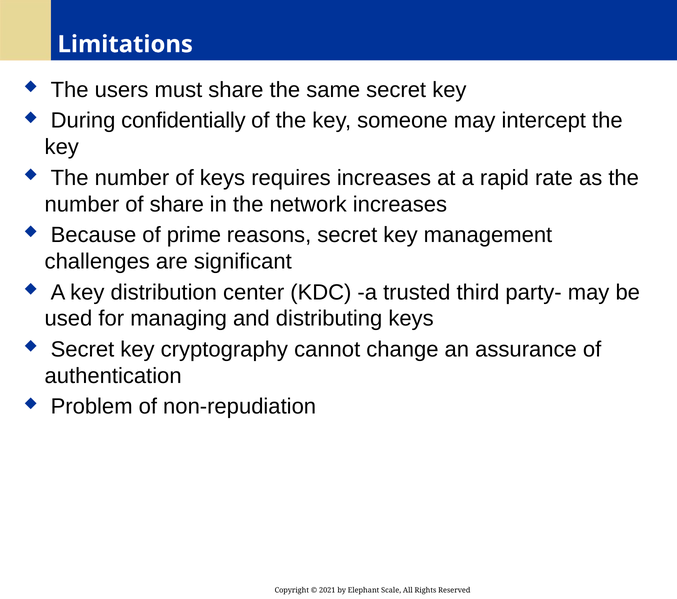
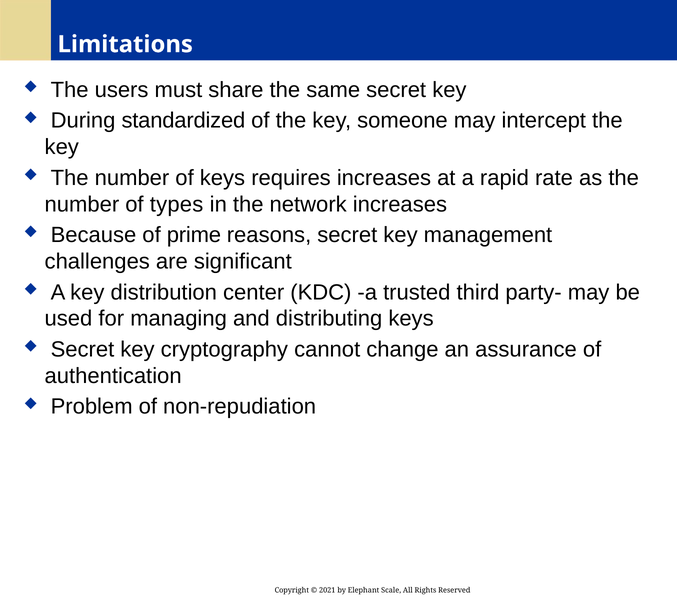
confidentially: confidentially -> standardized (183, 121)
of share: share -> types (177, 204)
